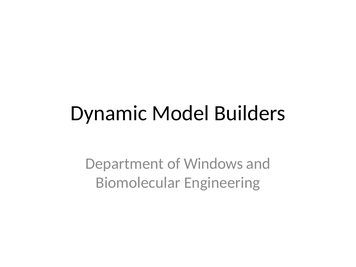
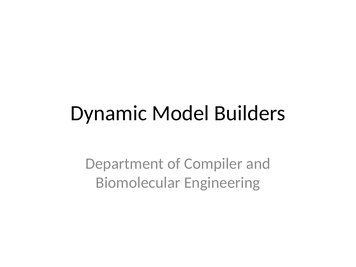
Windows: Windows -> Compiler (213, 164)
